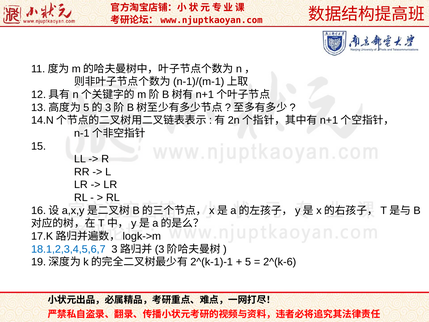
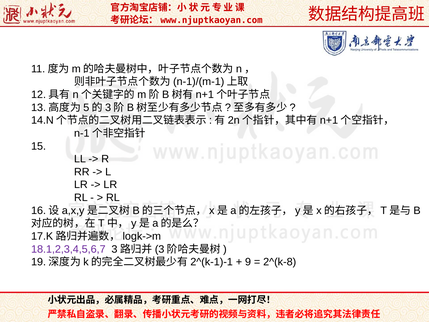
18.1,2,3,4,5,6,7 colour: blue -> purple (68, 249)
5: 5 -> 9 (248, 262)
2^(k-6: 2^(k-6 -> 2^(k-8 (280, 262)
